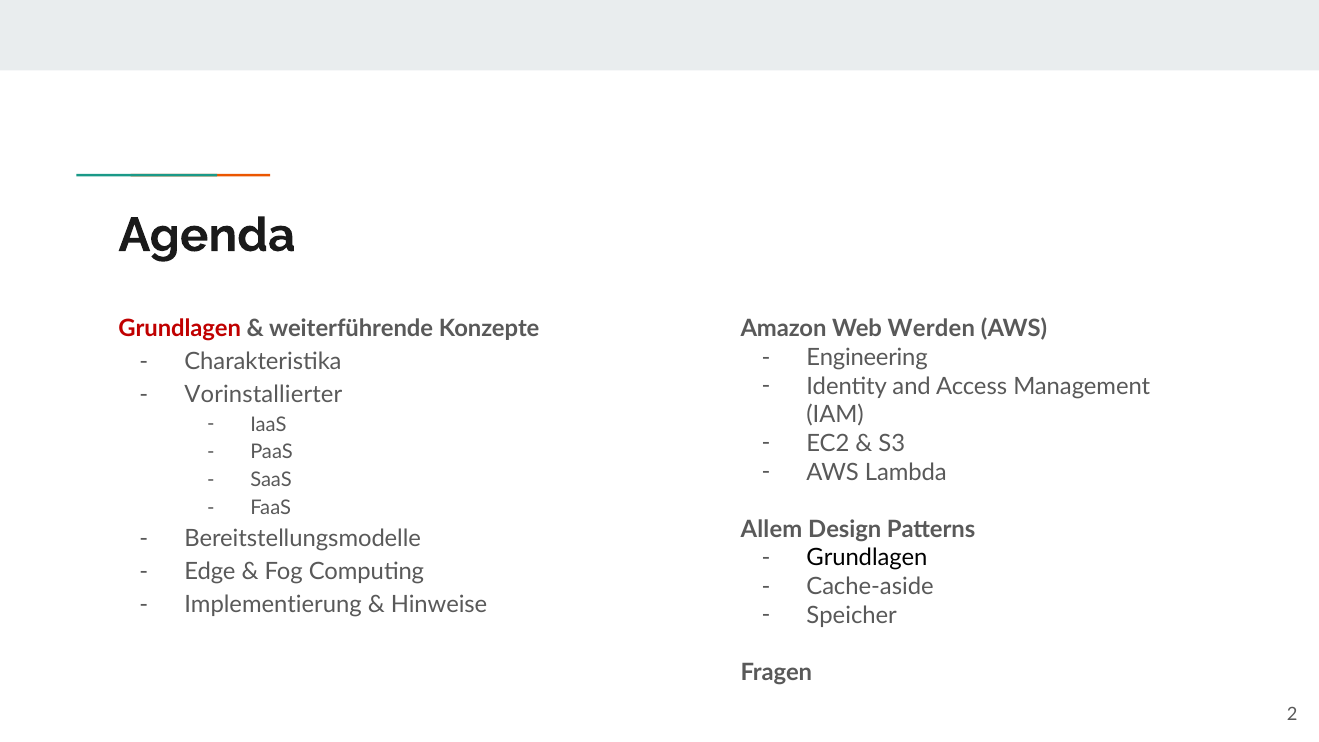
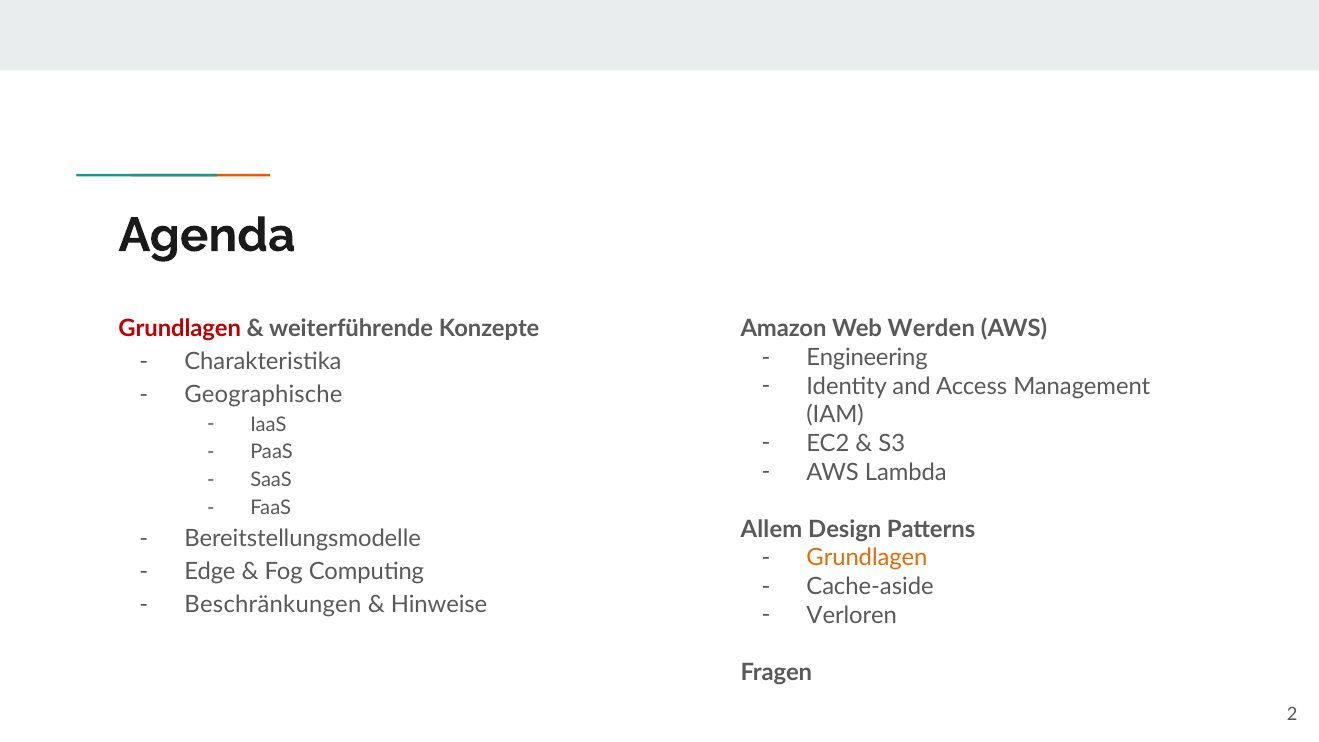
Vorinstallierter: Vorinstallierter -> Geographische (263, 395)
Grundlagen colour: black -> orange (867, 558)
Implementierung: Implementierung -> Beschränkungen (273, 605)
Speicher: Speicher -> Verloren (852, 615)
